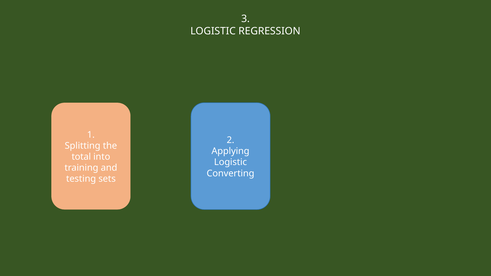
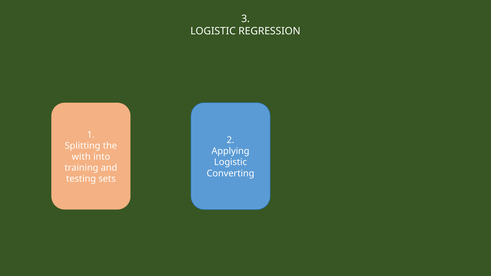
total: total -> with (81, 157)
